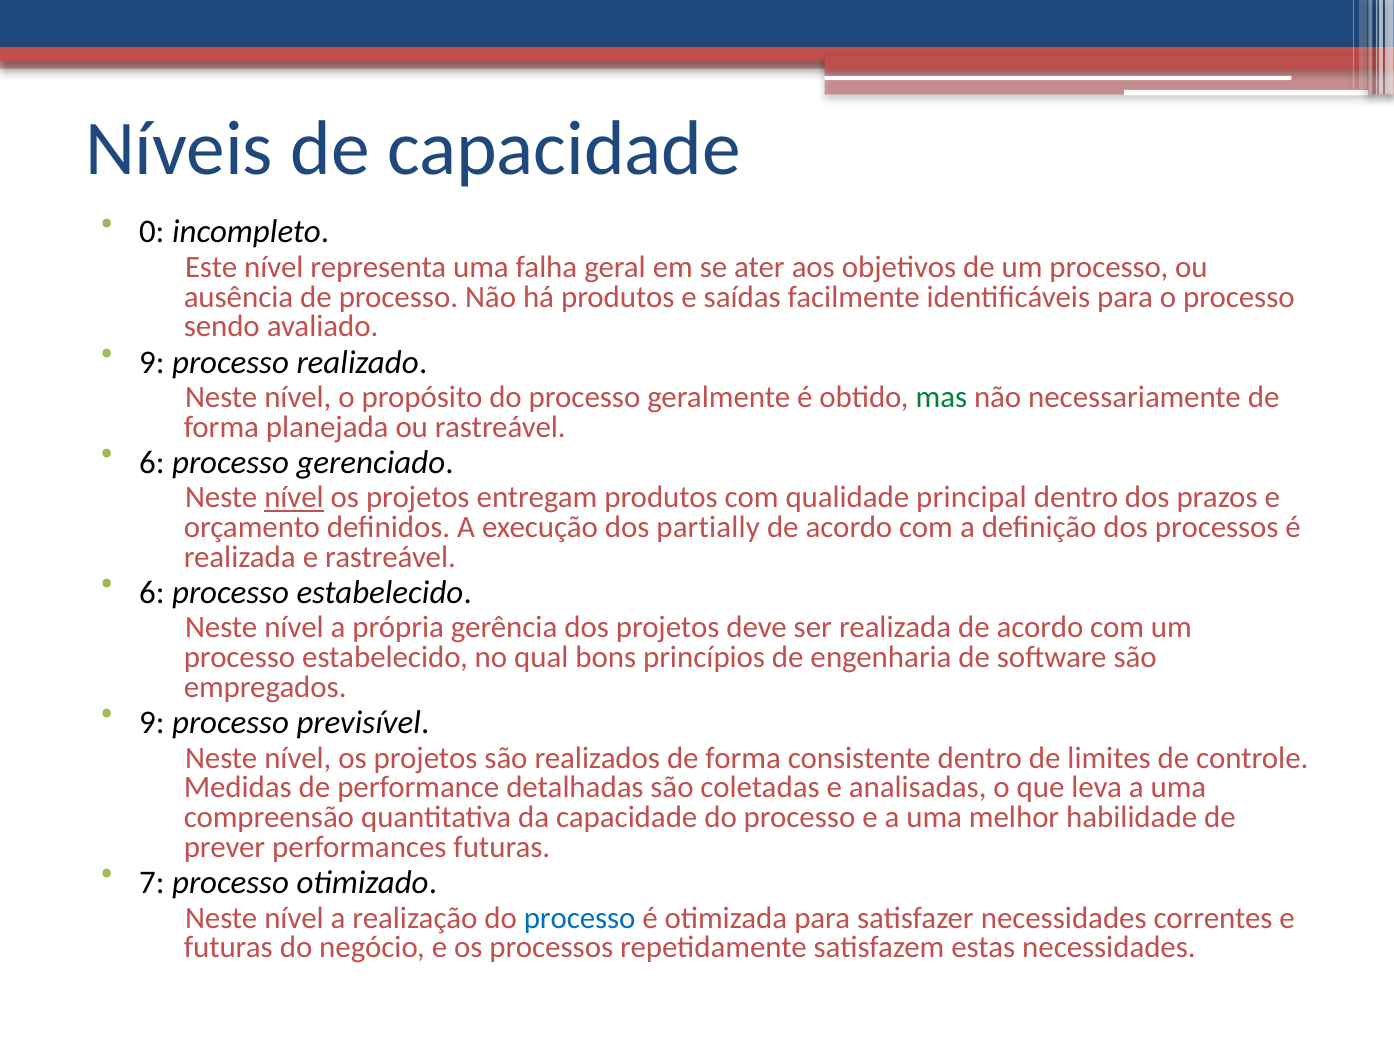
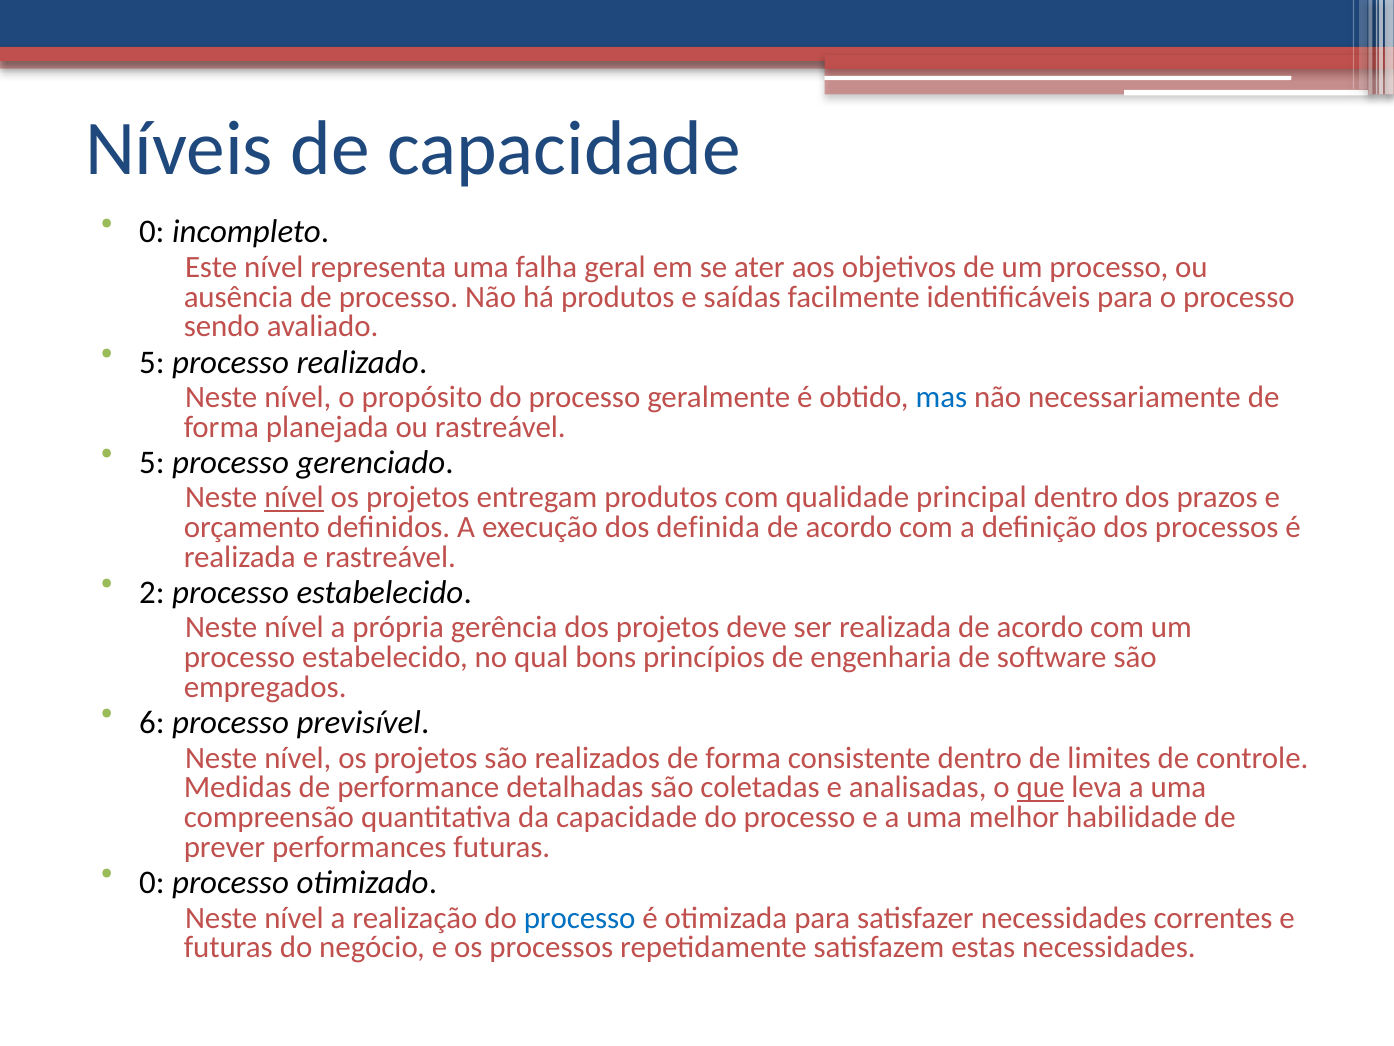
9: 9 -> 5 (152, 362)
mas colour: green -> blue (941, 397)
6: 6 -> 5 (152, 462)
partially: partially -> definida (708, 527)
6: 6 -> 2 (152, 592)
9: 9 -> 6 (152, 723)
que underline: none -> present (1041, 787)
7: 7 -> 0 (152, 882)
